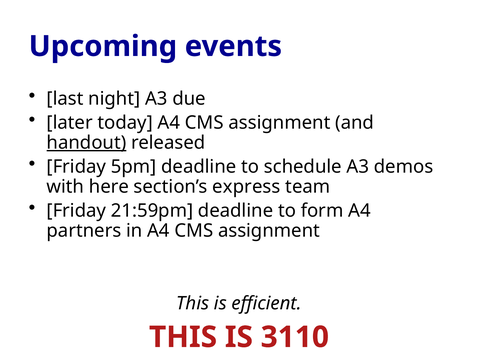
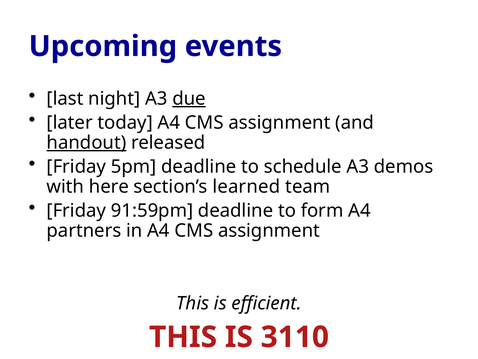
due underline: none -> present (189, 98)
express: express -> learned (246, 186)
21:59pm: 21:59pm -> 91:59pm (152, 210)
